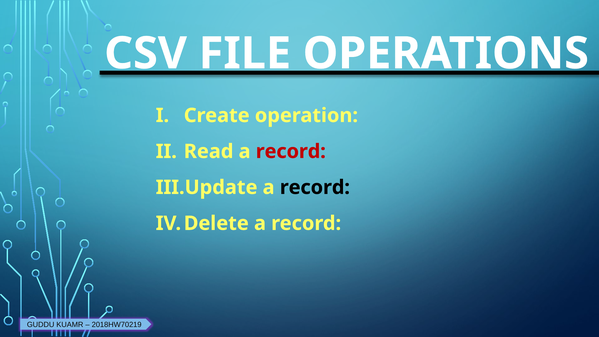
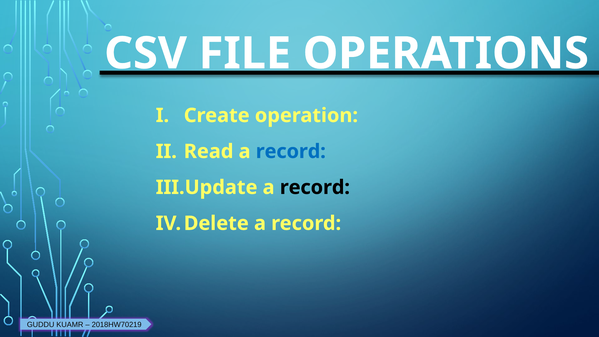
record colour: red -> blue (291, 151)
